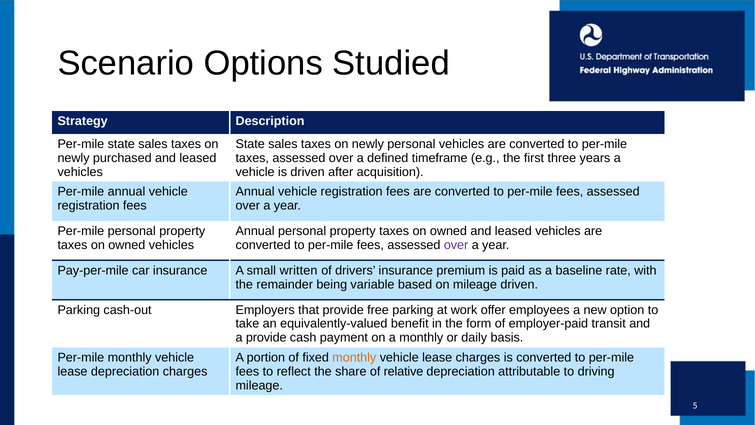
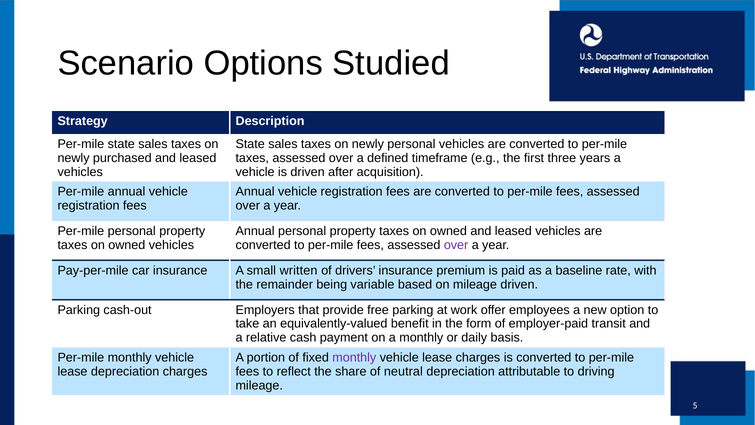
a provide: provide -> relative (266, 338)
monthly colour: orange -> purple (354, 357)
relative: relative -> neutral (403, 371)
